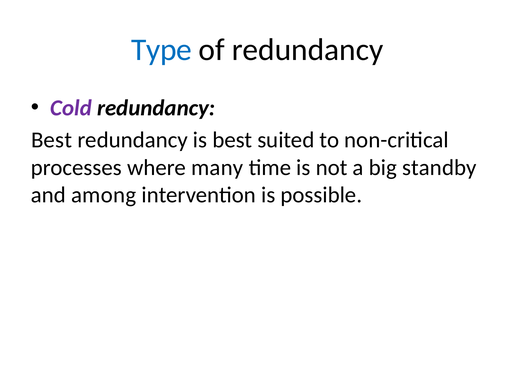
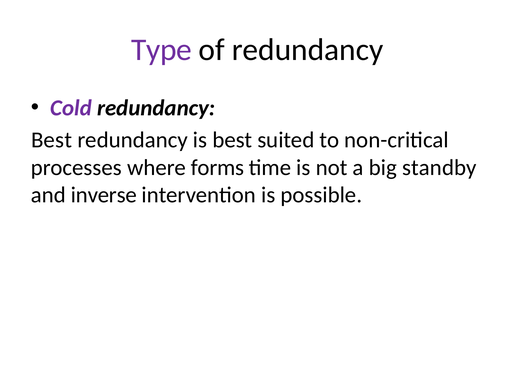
Type colour: blue -> purple (162, 50)
many: many -> forms (217, 168)
among: among -> inverse (104, 195)
